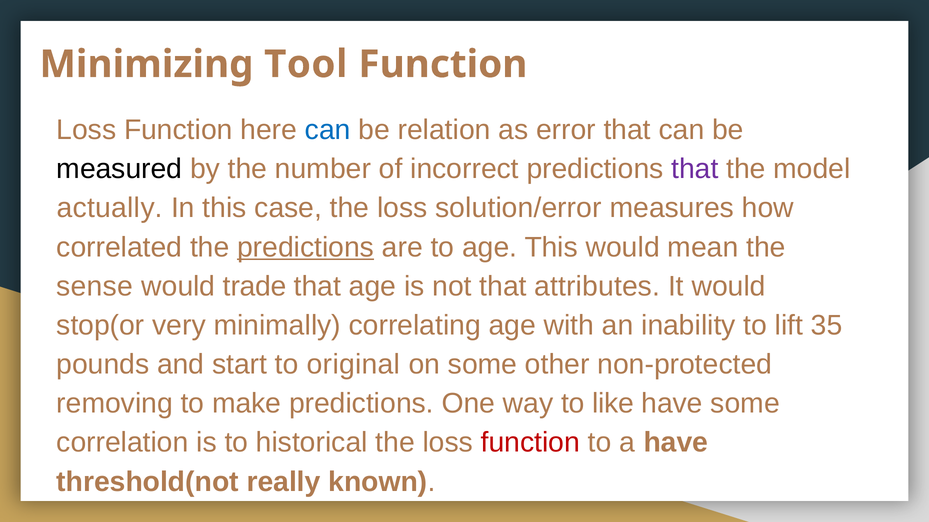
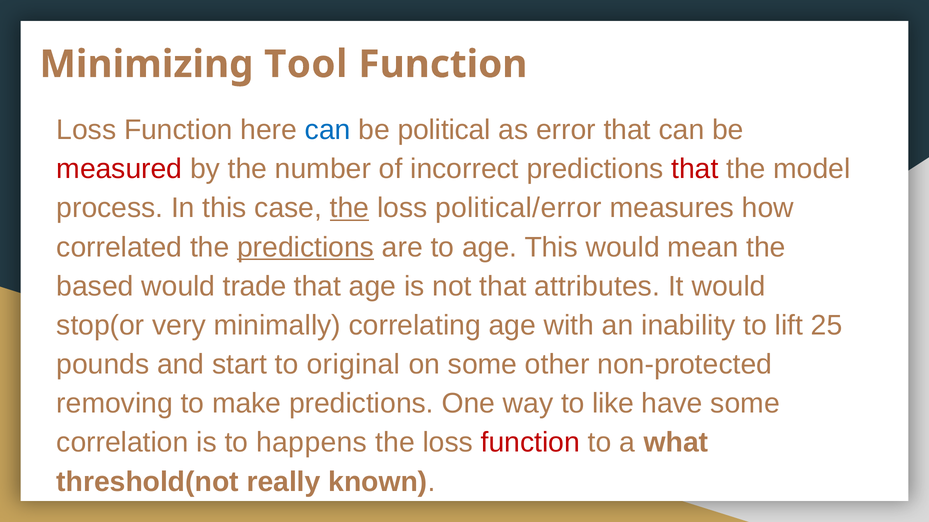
relation: relation -> political (444, 130)
measured colour: black -> red (119, 169)
that colour: purple -> red (695, 169)
actually: actually -> process (110, 208)
the underline: none -> present (350, 208)
solution/error: solution/error -> political/error (518, 208)
sense: sense -> based (95, 287)
35: 35 -> 25 (827, 326)
historical: historical -> happens (312, 443)
a have: have -> what (676, 443)
